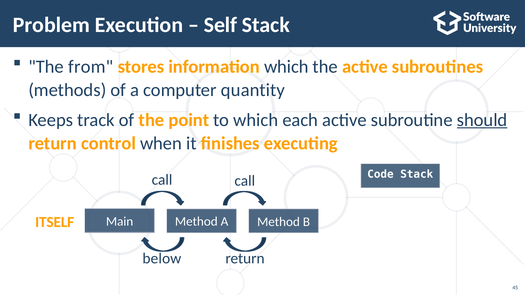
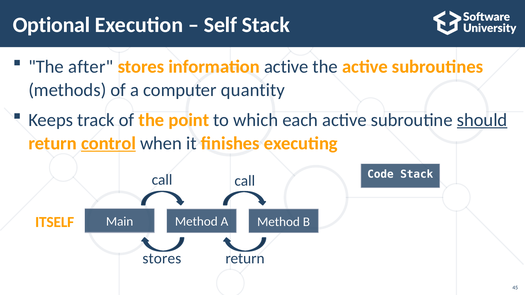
Problem: Problem -> Optional (51, 25)
from: from -> after (91, 67)
information which: which -> active (286, 67)
control underline: none -> present (108, 143)
below: below -> stores (162, 259)
